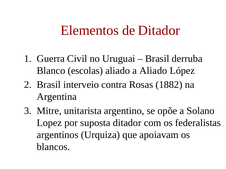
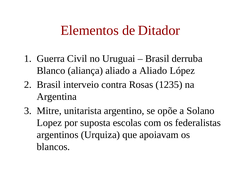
escolas: escolas -> aliança (85, 71)
1882: 1882 -> 1235 (169, 85)
suposta ditador: ditador -> escolas (127, 123)
